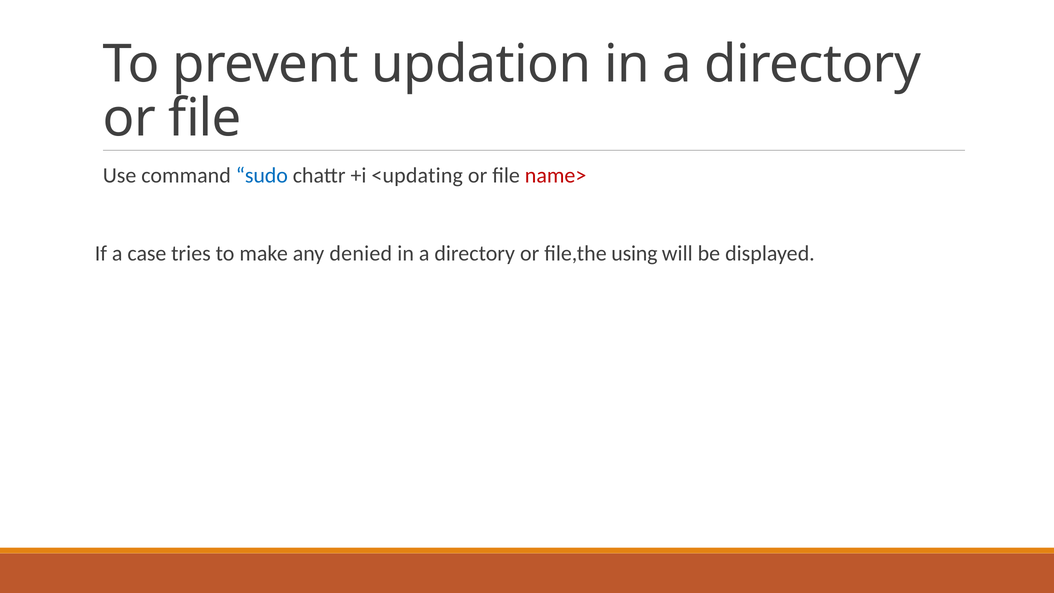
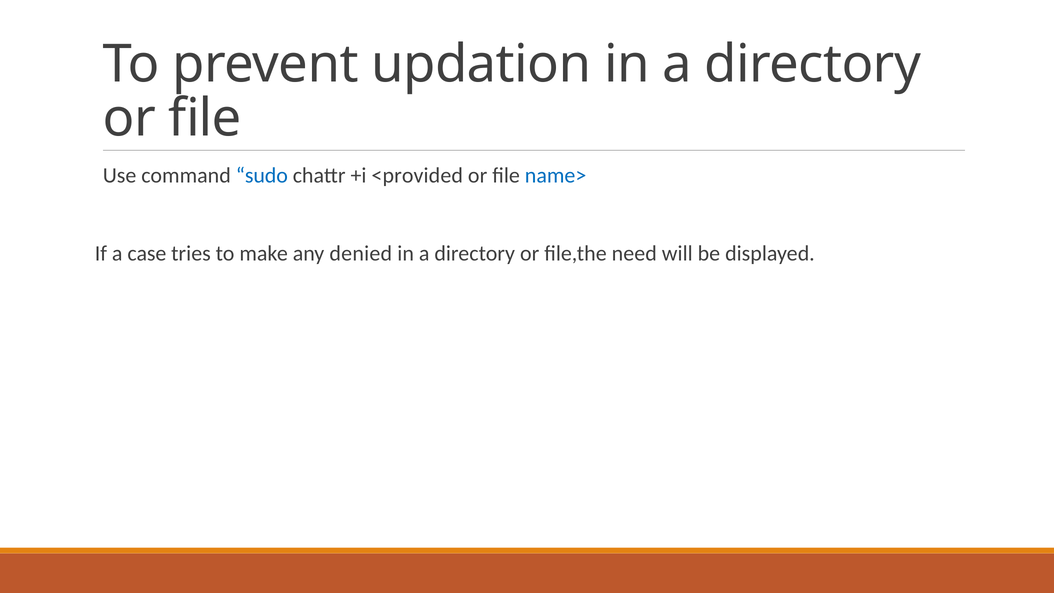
<updating: <updating -> <provided (417, 175)
name> colour: red -> blue (556, 175)
using: using -> need (634, 253)
